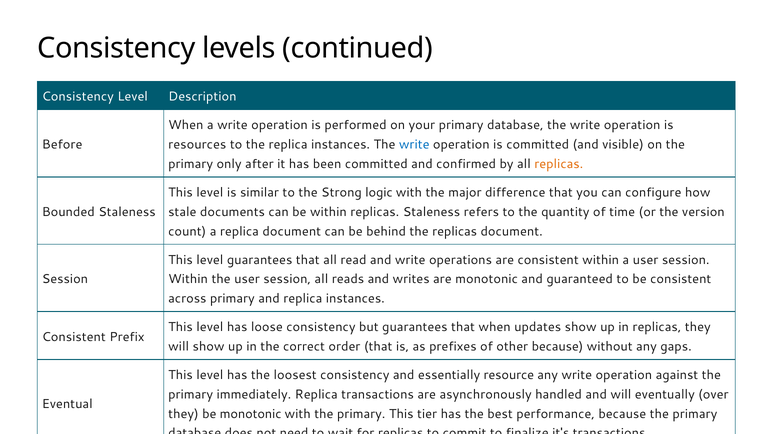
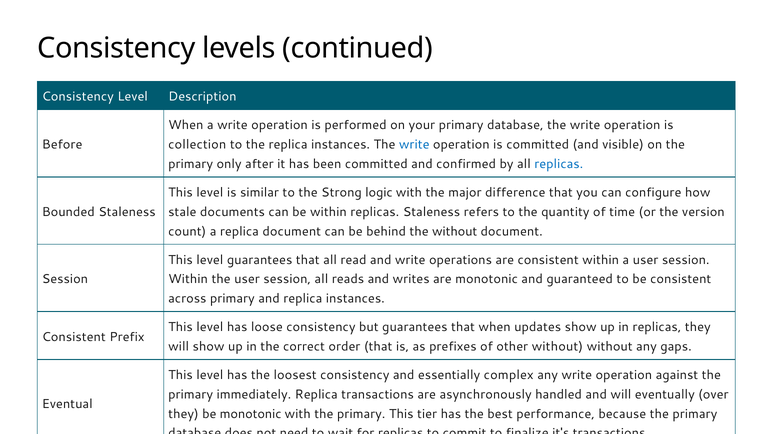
resources: resources -> collection (197, 145)
replicas colour: orange -> blue (559, 164)
the replicas: replicas -> without (455, 231)
other because: because -> without (557, 347)
resource: resource -> complex (509, 375)
